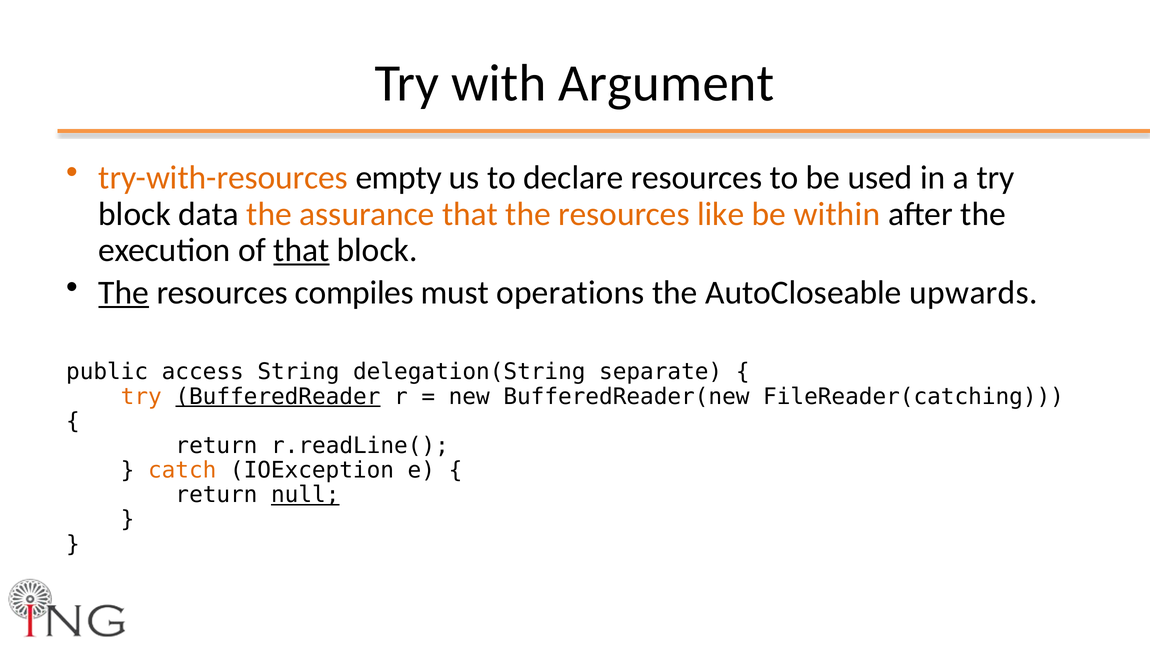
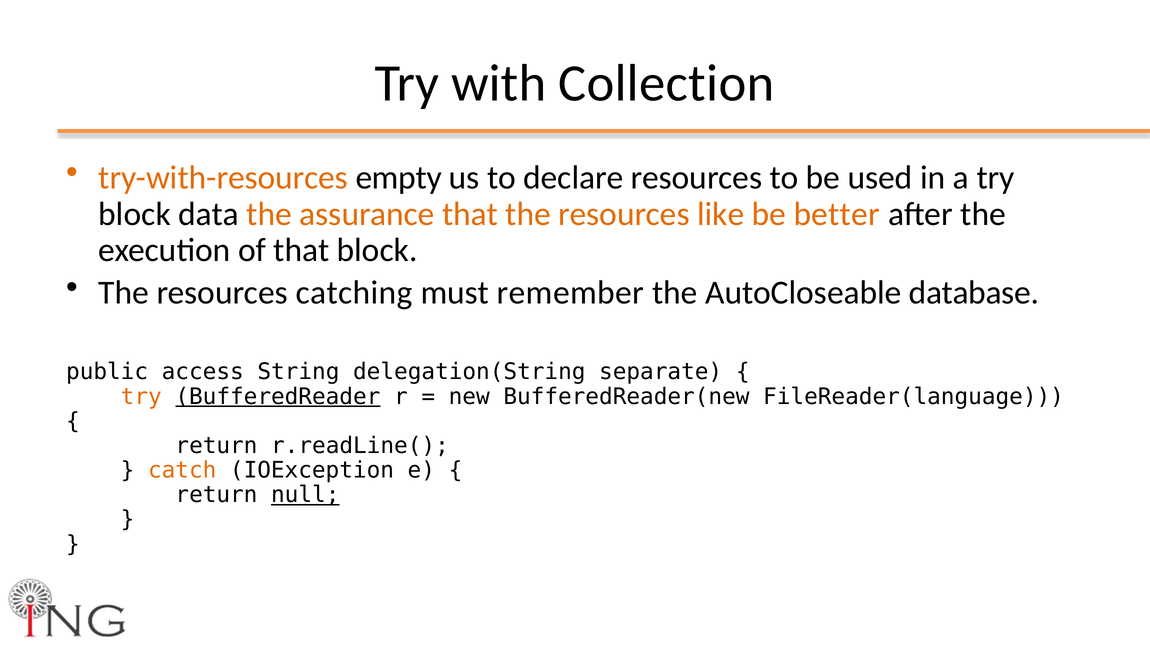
Argument: Argument -> Collection (666, 83)
within: within -> better (837, 214)
that underline: present -> none (301, 250)
The underline: present -> none (124, 292)
compiles: compiles -> catching (354, 292)
operations: operations -> remember (570, 292)
upwards: upwards -> database (974, 292)
FileReader(catching: FileReader(catching -> FileReader(language (914, 396)
